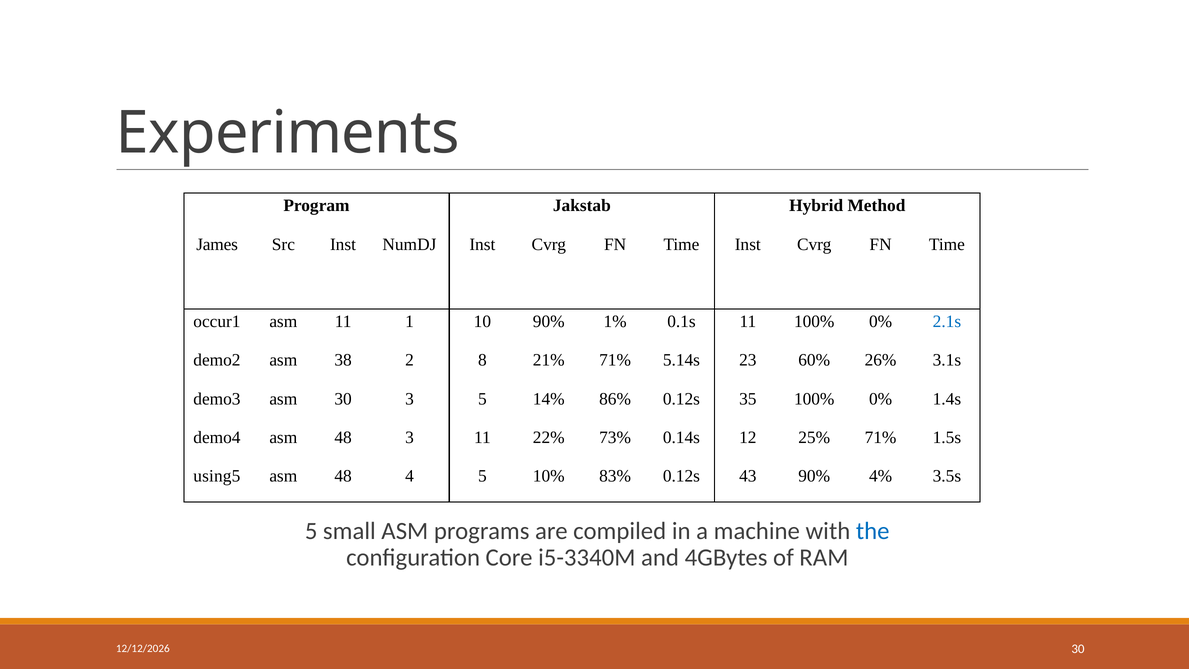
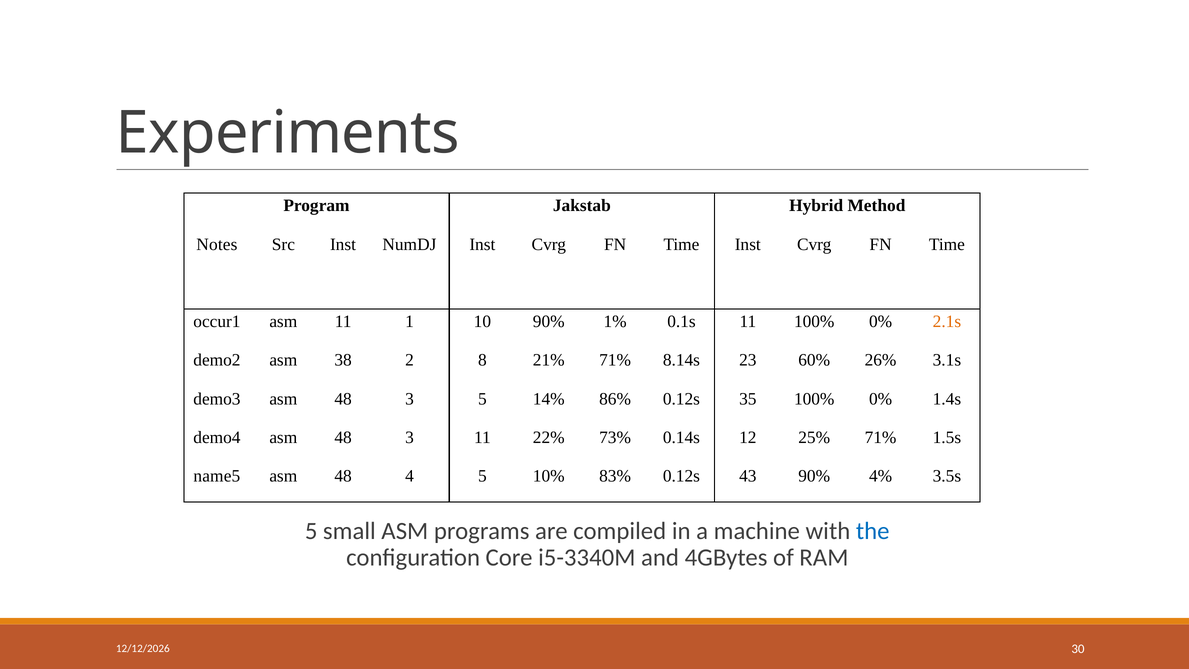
James: James -> Notes (217, 244)
2.1s colour: blue -> orange (947, 322)
5.14s: 5.14s -> 8.14s (681, 360)
demo3 asm 30: 30 -> 48 (343, 399)
using5: using5 -> name5 (217, 476)
